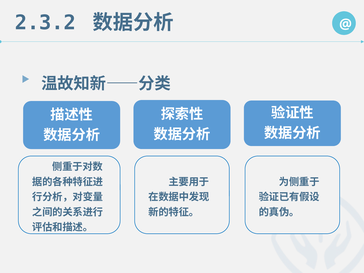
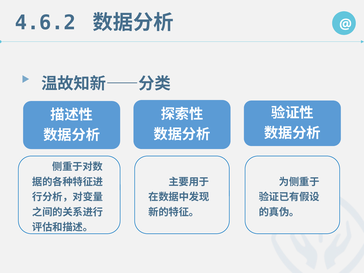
2.3.2: 2.3.2 -> 4.6.2 (45, 23)
